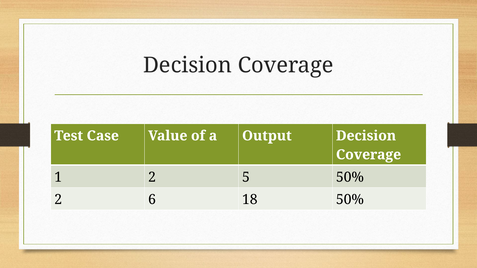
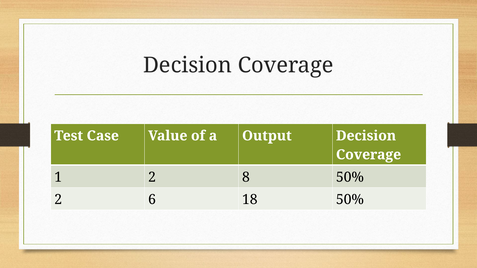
5: 5 -> 8 (246, 177)
